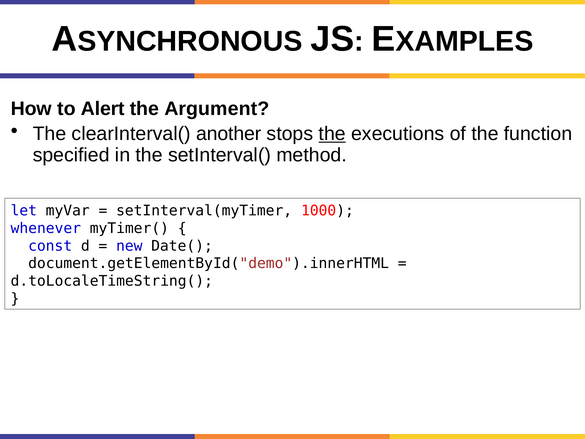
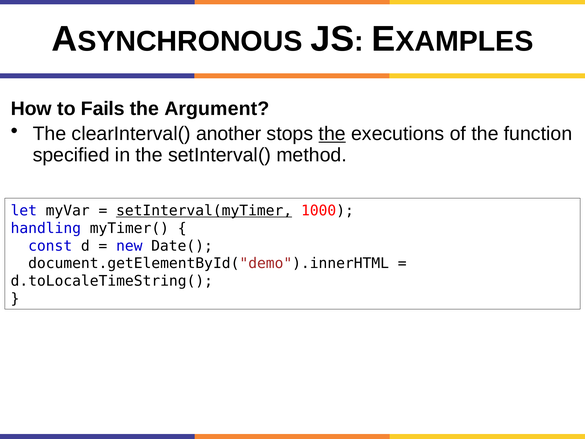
Alert: Alert -> Fails (103, 109)
setInterval(myTimer underline: none -> present (204, 211)
whenever: whenever -> handling (46, 228)
